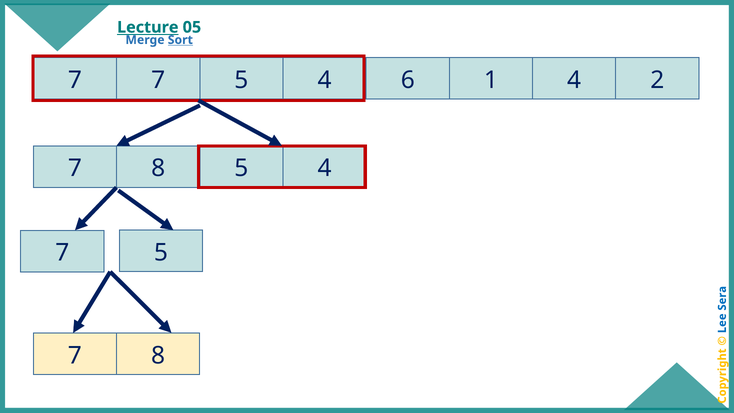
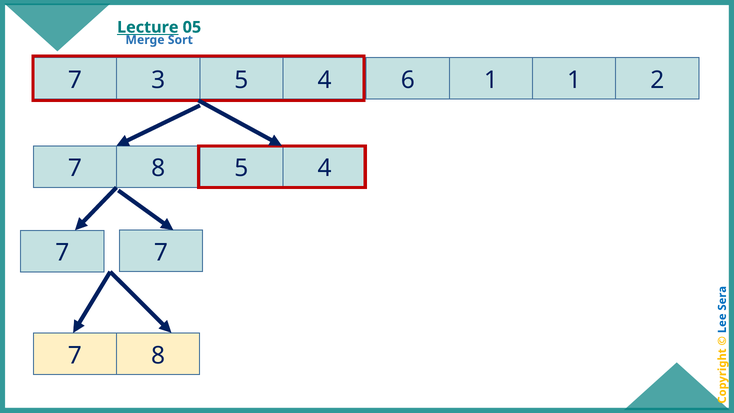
Sort underline: present -> none (180, 40)
7 7: 7 -> 3 (158, 80)
1 4: 4 -> 1 (574, 80)
5: 5 -> 7 (161, 253)
